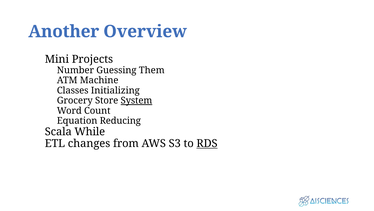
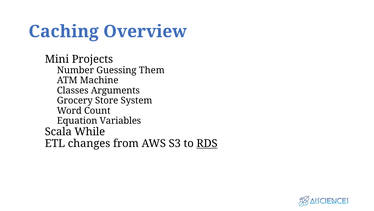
Another: Another -> Caching (64, 31)
Initializing: Initializing -> Arguments (115, 90)
System underline: present -> none (136, 100)
Reducing: Reducing -> Variables (120, 120)
